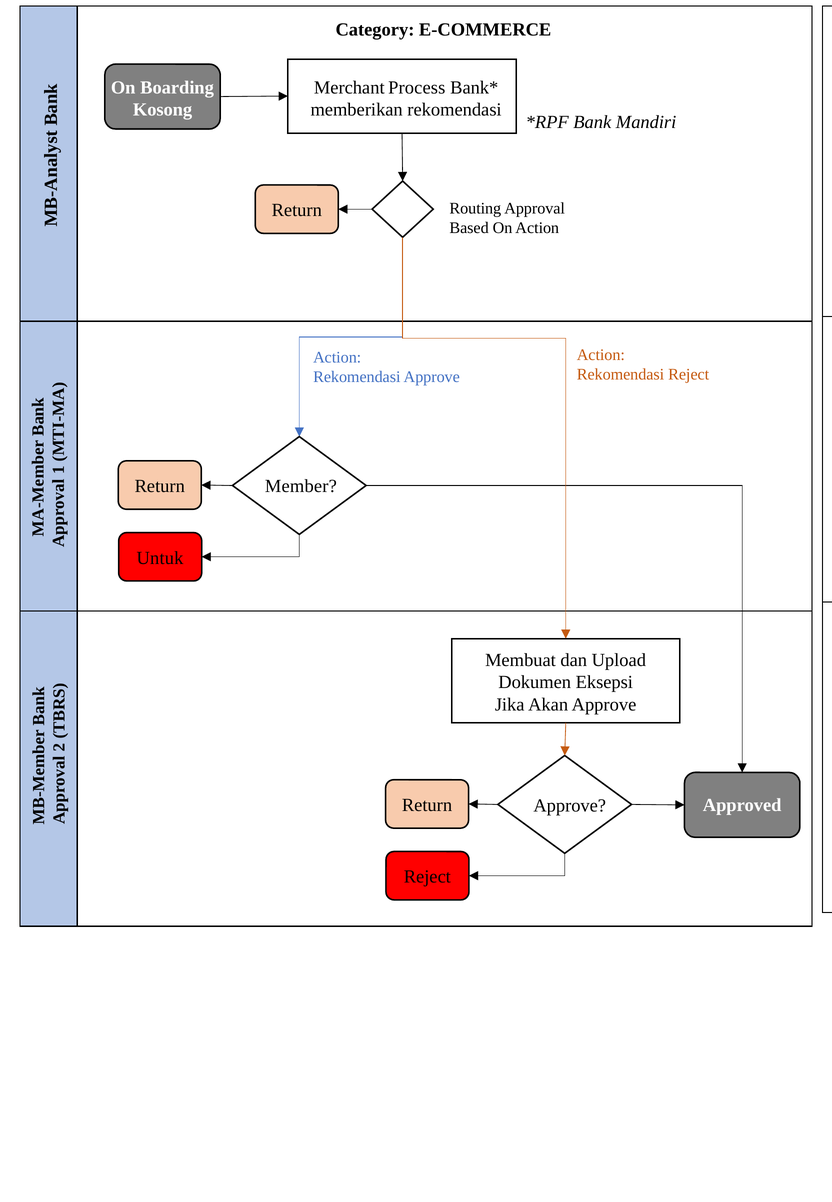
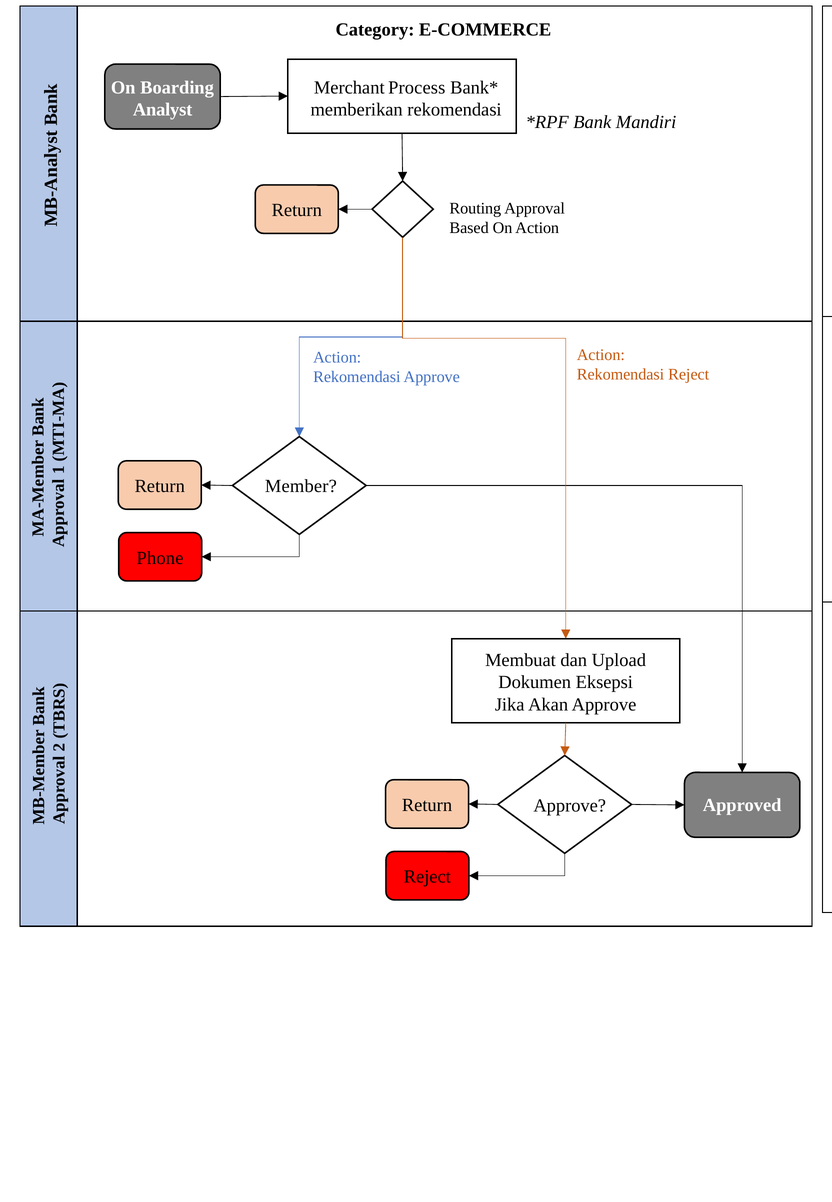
Kosong: Kosong -> Analyst (163, 110)
Untuk: Untuk -> Phone (160, 558)
